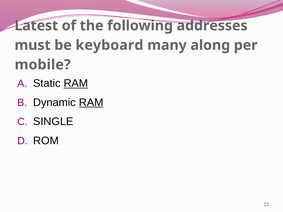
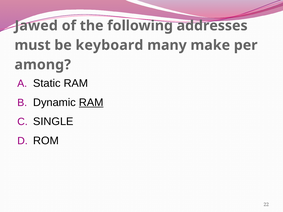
Latest: Latest -> Jawed (36, 26)
along: along -> make (210, 45)
mobile: mobile -> among (43, 65)
RAM underline: present -> none (76, 83)
